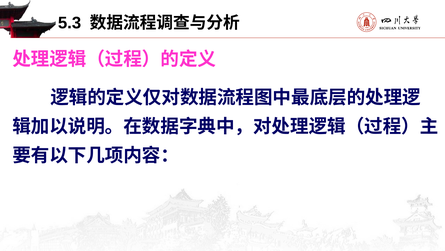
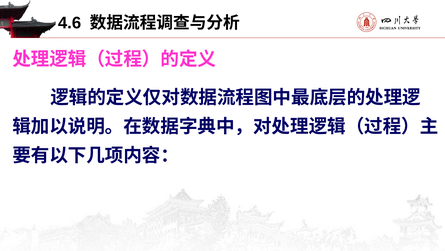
5.3: 5.3 -> 4.6 (70, 23)
